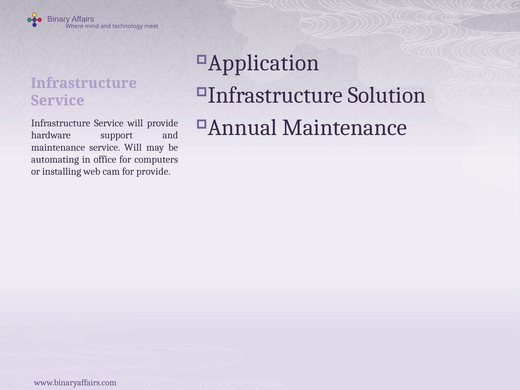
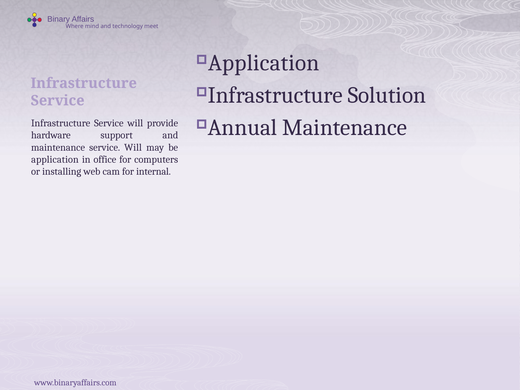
automating: automating -> application (55, 160)
for provide: provide -> internal (153, 172)
